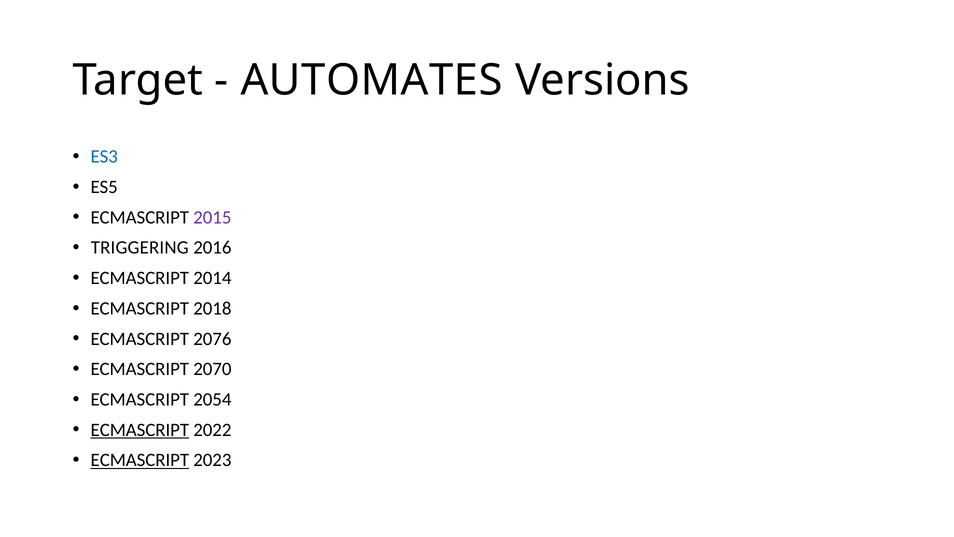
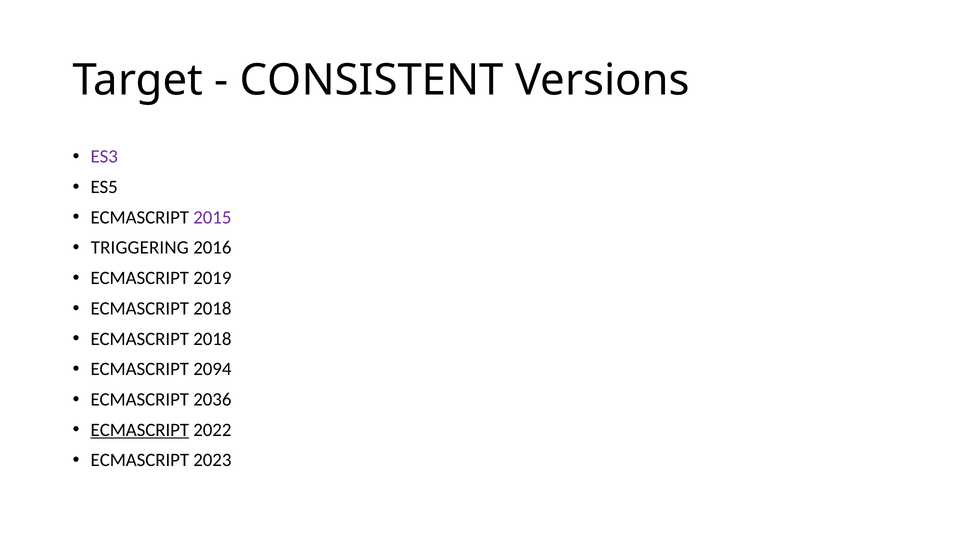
AUTOMATES: AUTOMATES -> CONSISTENT (372, 80)
ES3 colour: blue -> purple (104, 157)
2014: 2014 -> 2019 (212, 278)
2076: 2076 -> 2018 (212, 339)
2070: 2070 -> 2094 (212, 369)
2054: 2054 -> 2036 (212, 399)
ECMASCRIPT underline: present -> none (140, 460)
